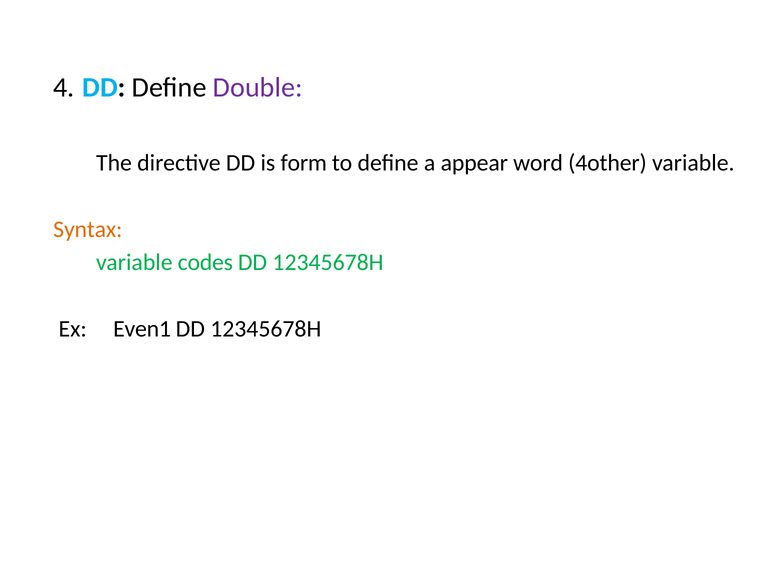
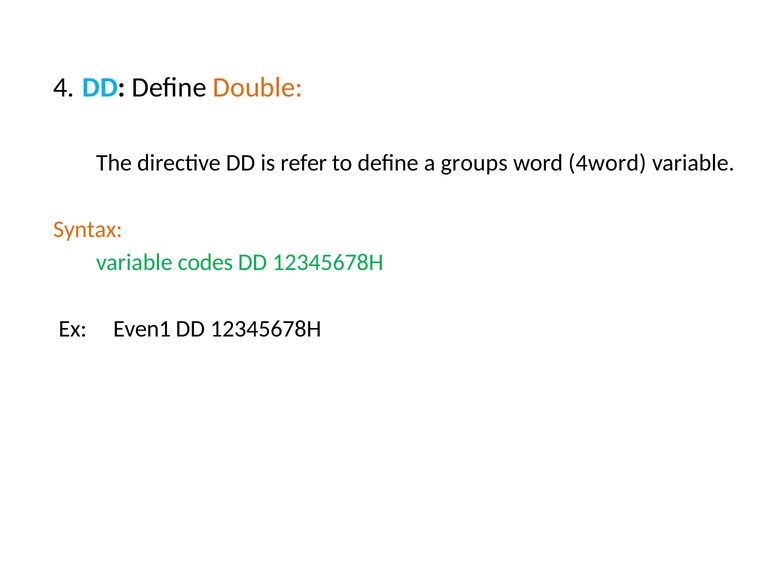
Double colour: purple -> orange (258, 88)
form: form -> refer (304, 163)
appear: appear -> groups (474, 163)
4other: 4other -> 4word (607, 163)
